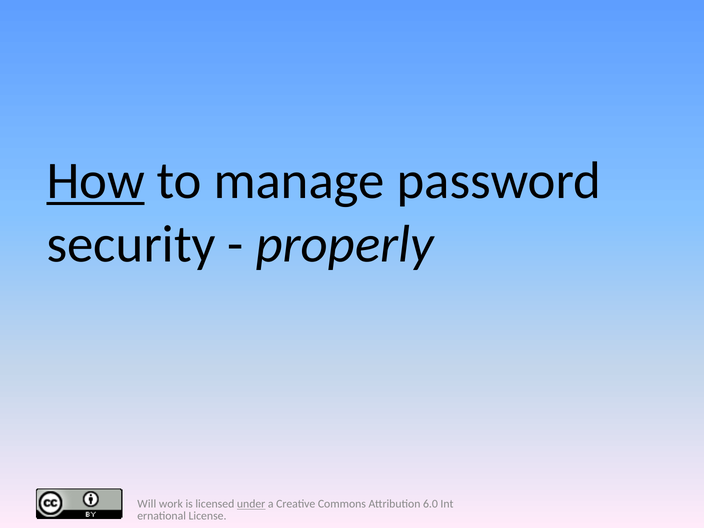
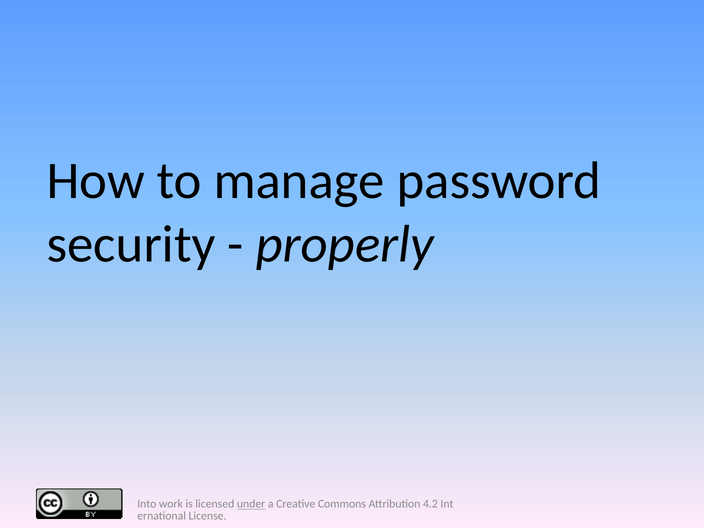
How underline: present -> none (96, 181)
Will: Will -> Into (147, 504)
6.0: 6.0 -> 4.2 (430, 504)
